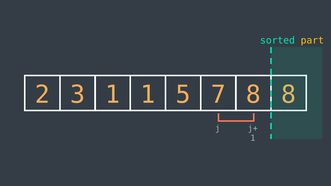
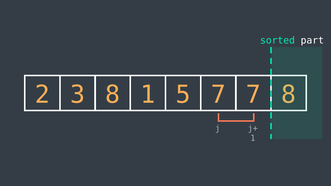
part colour: yellow -> white (312, 41)
3 1: 1 -> 8 (113, 95)
7 8: 8 -> 7 (253, 95)
